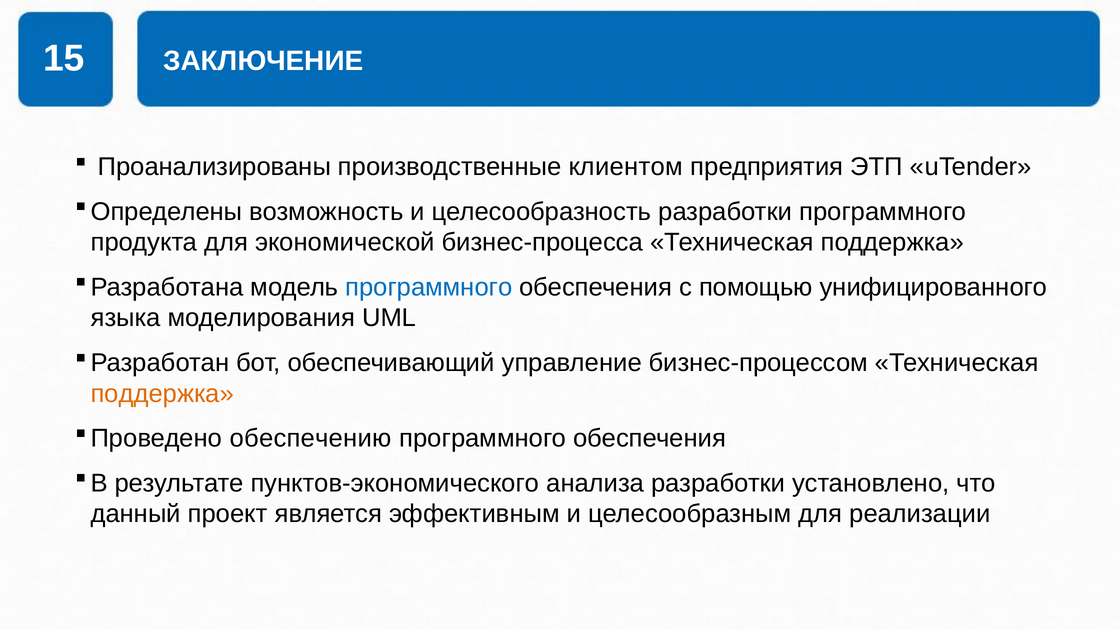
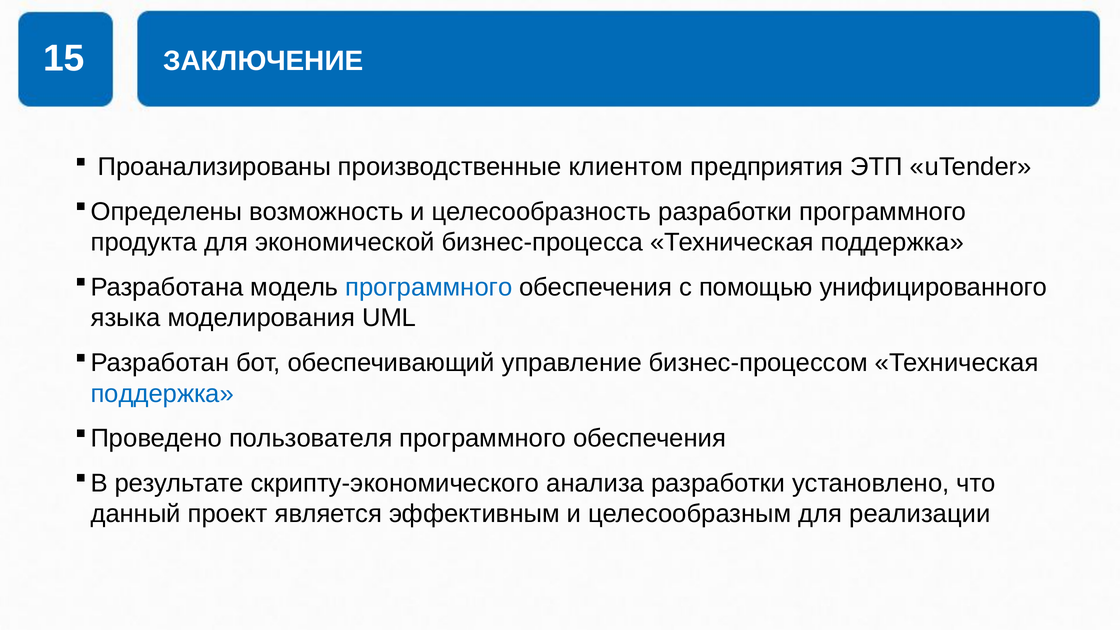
поддержка colour: orange -> blue (162, 394)
обеспечению: обеспечению -> пользователя (311, 438)
пунктов-экономического: пунктов-экономического -> скрипту-экономического (395, 483)
